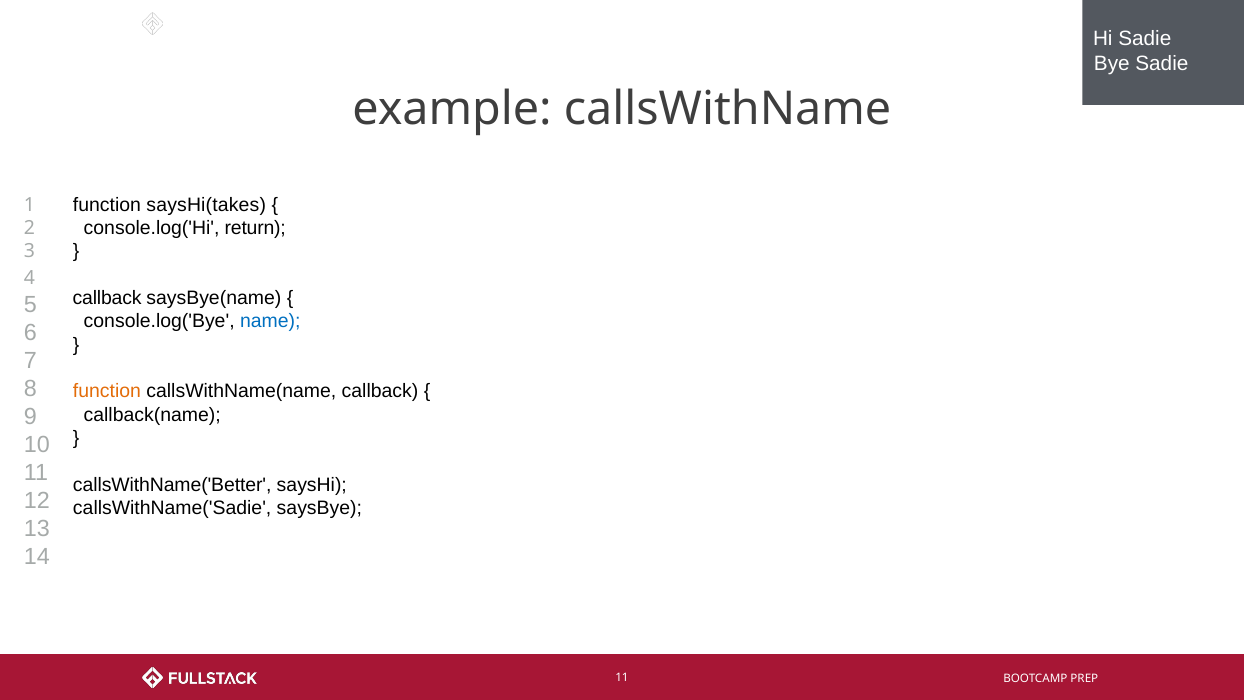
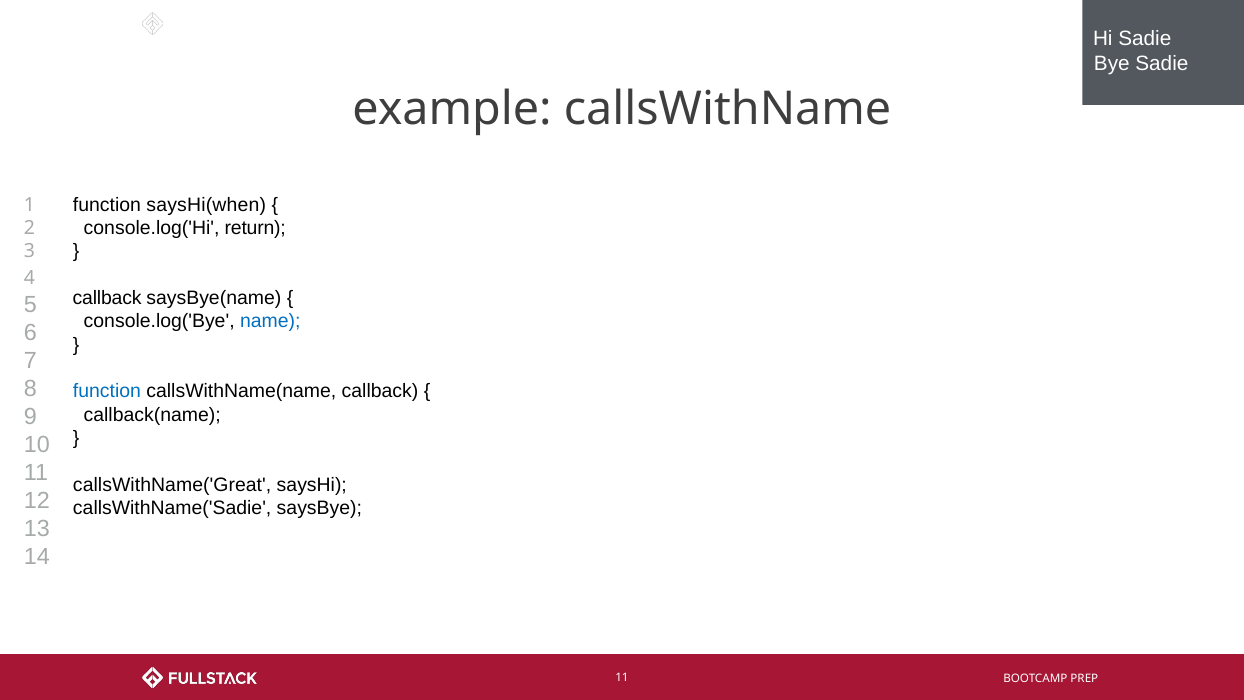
saysHi(takes: saysHi(takes -> saysHi(when (206, 205)
function colour: orange -> blue (107, 391)
callsWithName('Better: callsWithName('Better -> callsWithName('Great (172, 484)
